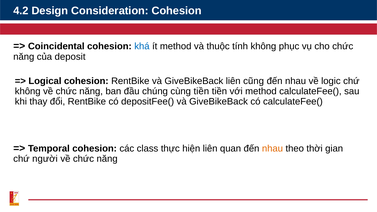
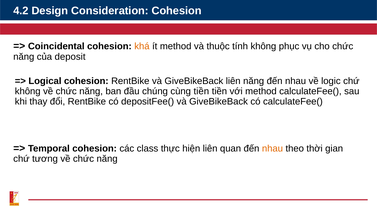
khá colour: blue -> orange (142, 46)
liên cũng: cũng -> năng (254, 81)
người: người -> tương (45, 159)
